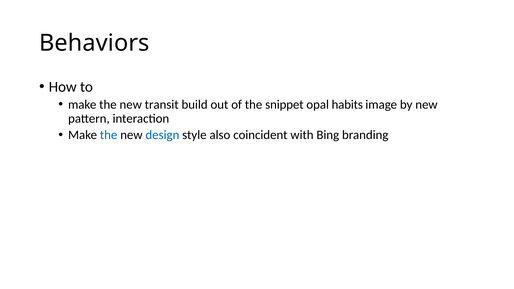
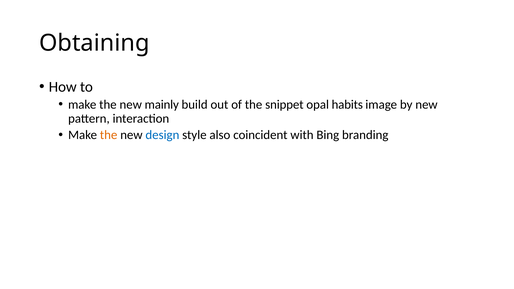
Behaviors: Behaviors -> Obtaining (94, 43)
transit: transit -> mainly (162, 105)
the colour: blue -> orange (109, 135)
